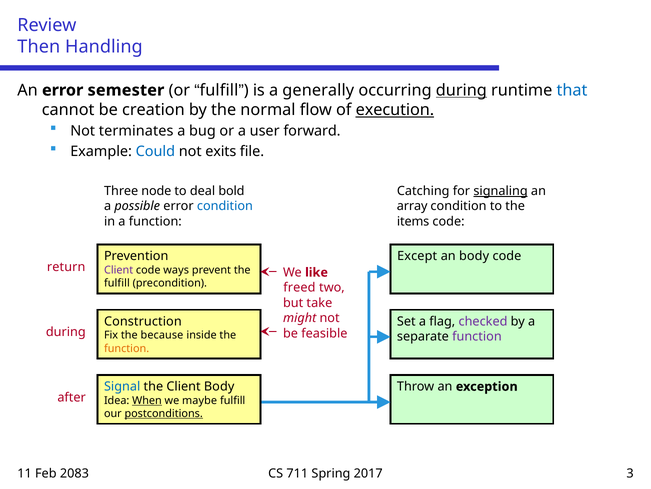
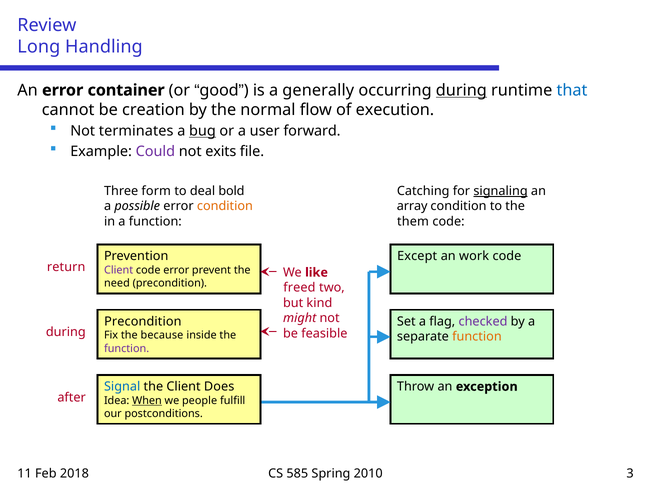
Then: Then -> Long (39, 47)
semester: semester -> container (126, 90)
fulfill: fulfill -> good (219, 90)
execution underline: present -> none (395, 110)
bug underline: none -> present (202, 131)
Could colour: blue -> purple (155, 151)
node: node -> form (156, 191)
condition colour: blue -> orange (225, 206)
items: items -> them (413, 221)
an body: body -> work (474, 256)
code ways: ways -> error (176, 270)
fulfill: fulfill -> need (117, 283)
take: take -> kind (319, 302)
Construction: Construction -> Precondition (143, 321)
function colour: purple -> orange (477, 336)
function colour: orange -> purple (127, 348)
Client Body: Body -> Does (219, 386)
maybe: maybe -> people (200, 400)
postconditions underline: present -> none (164, 413)
2083: 2083 -> 2018 (74, 473)
711: 711 -> 585 (297, 473)
2017: 2017 -> 2010 (368, 473)
